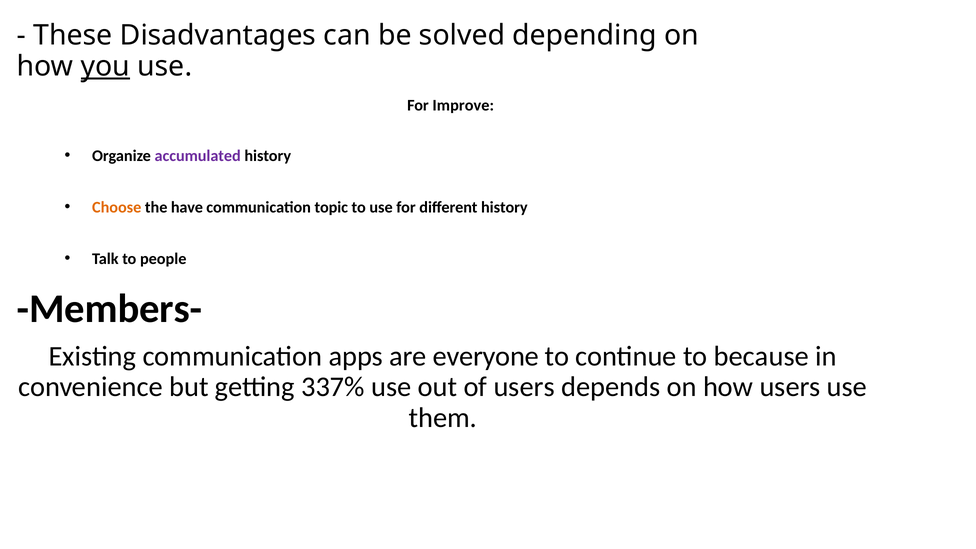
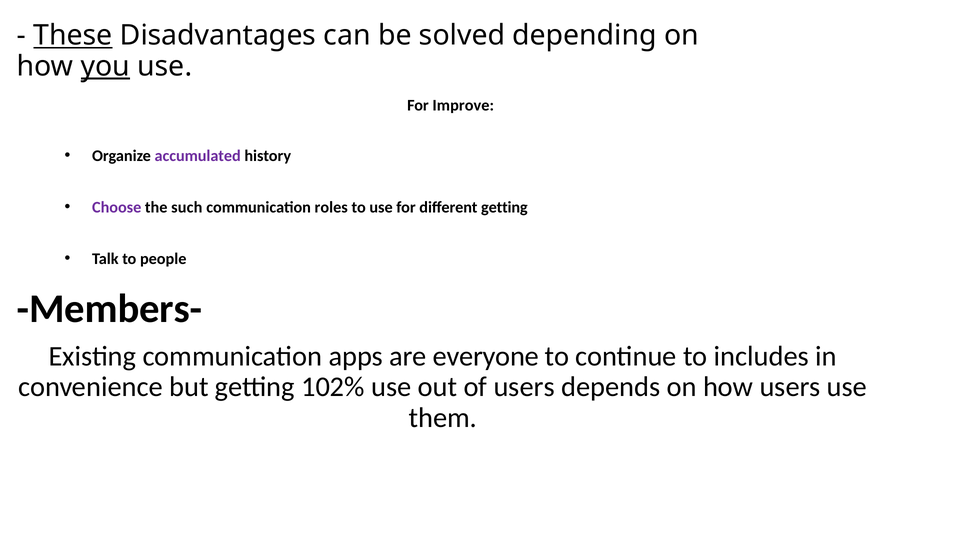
These underline: none -> present (73, 35)
Choose colour: orange -> purple (117, 207)
have: have -> such (187, 207)
topic: topic -> roles (331, 207)
different history: history -> getting (504, 207)
because: because -> includes (761, 356)
337%: 337% -> 102% (333, 387)
